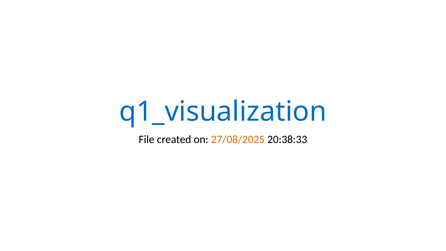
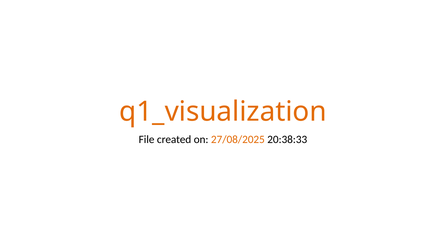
q1_visualization colour: blue -> orange (223, 111)
